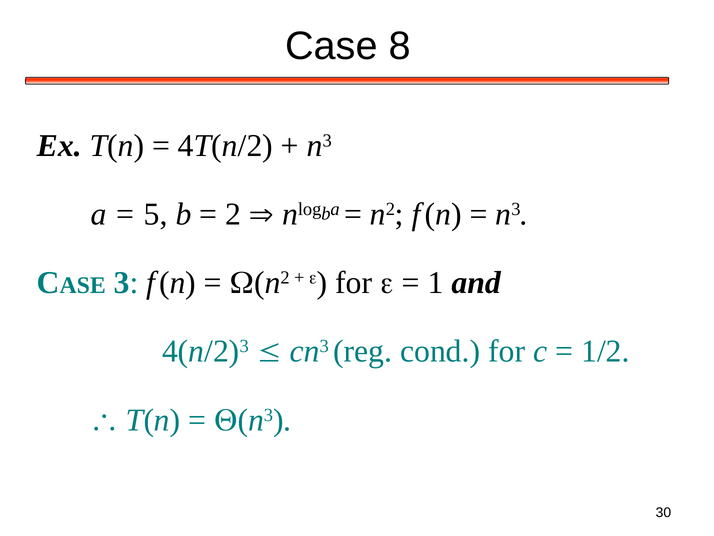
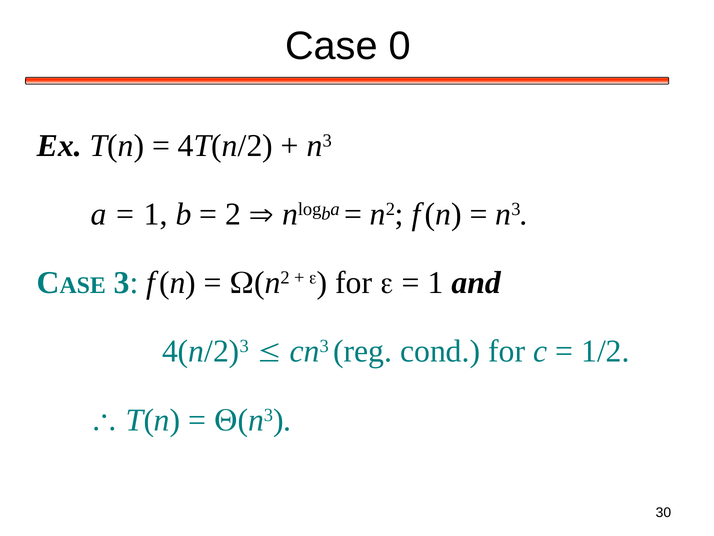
8: 8 -> 0 (400, 46)
5: 5 -> 1 (156, 214)
